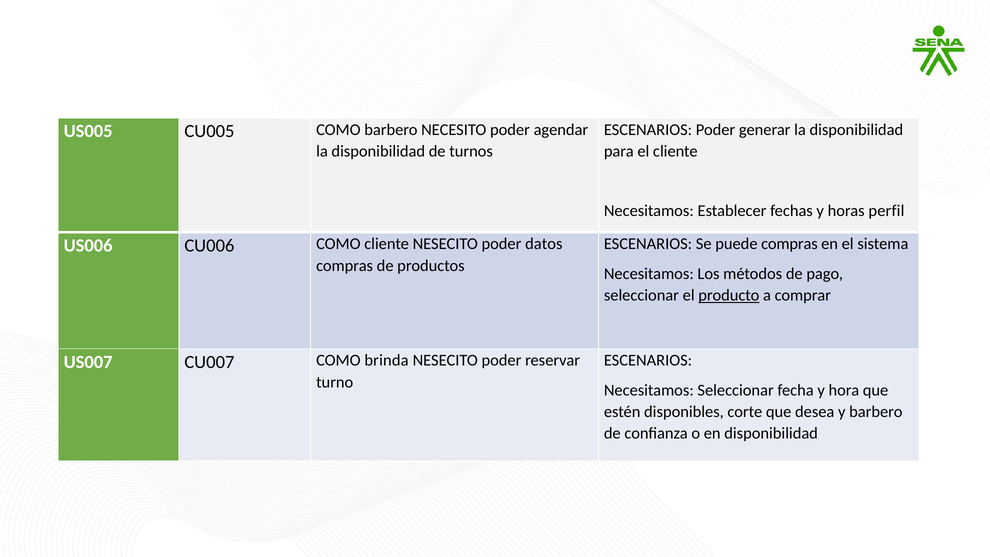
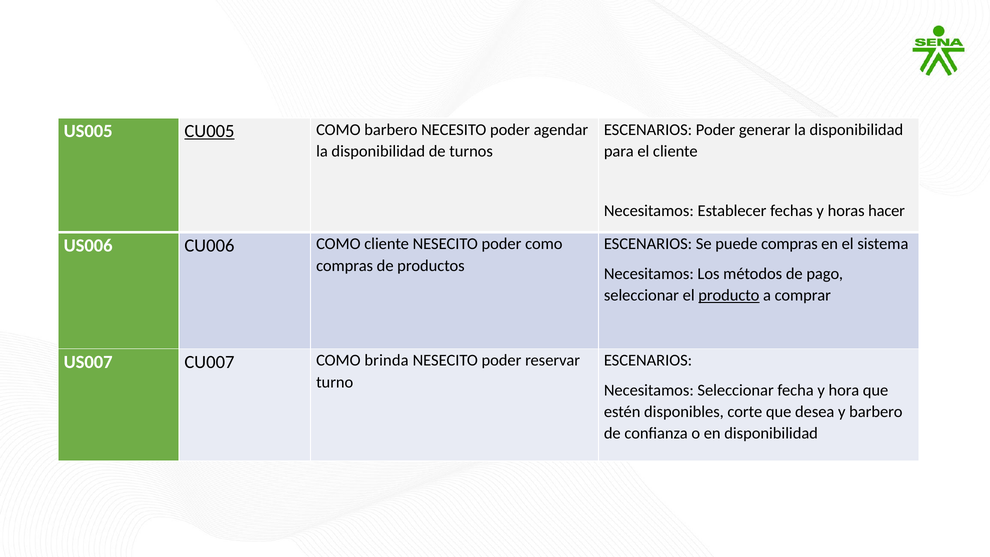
CU005 underline: none -> present (209, 131)
perfil: perfil -> hacer (887, 211)
poder datos: datos -> como (544, 244)
